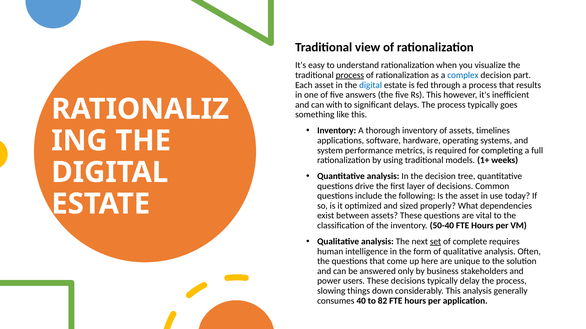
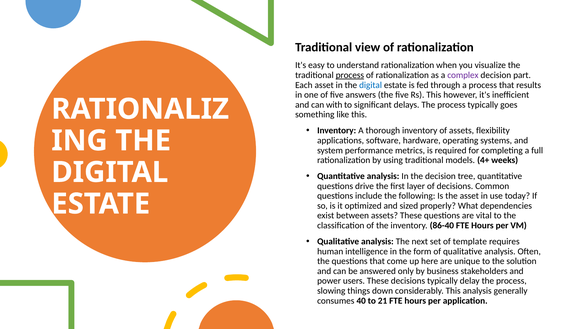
complex colour: blue -> purple (463, 75)
timelines: timelines -> flexibility (493, 131)
1+: 1+ -> 4+ (483, 160)
50-40: 50-40 -> 86-40 (442, 226)
set underline: present -> none (436, 242)
complete: complete -> template (470, 242)
82: 82 -> 21 (383, 301)
